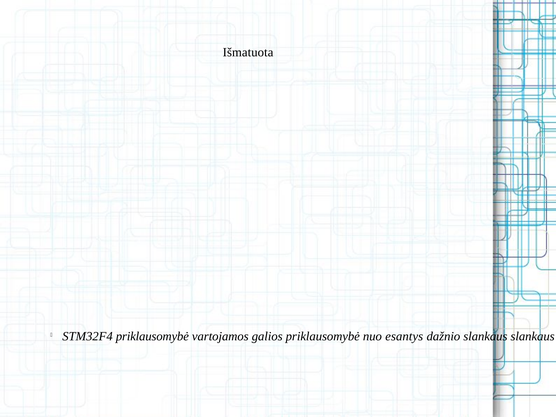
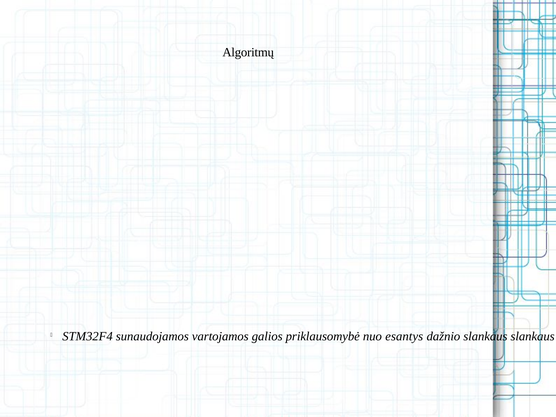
Išmatuota: Išmatuota -> Algoritmų (248, 52)
STM32F4 priklausomybė: priklausomybė -> sunaudojamos (152, 336)
